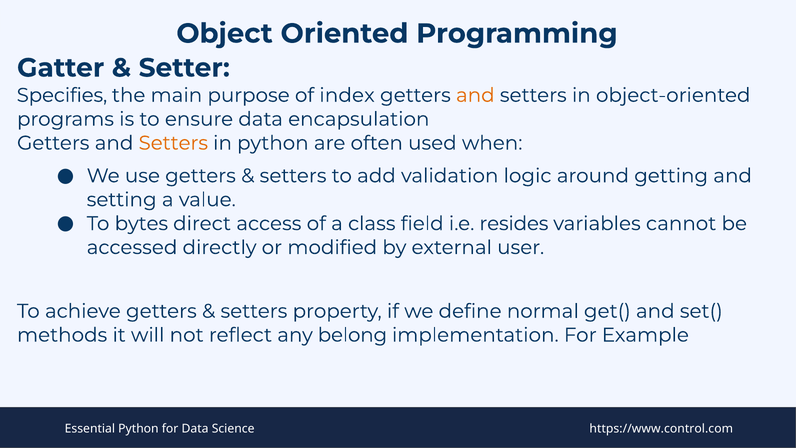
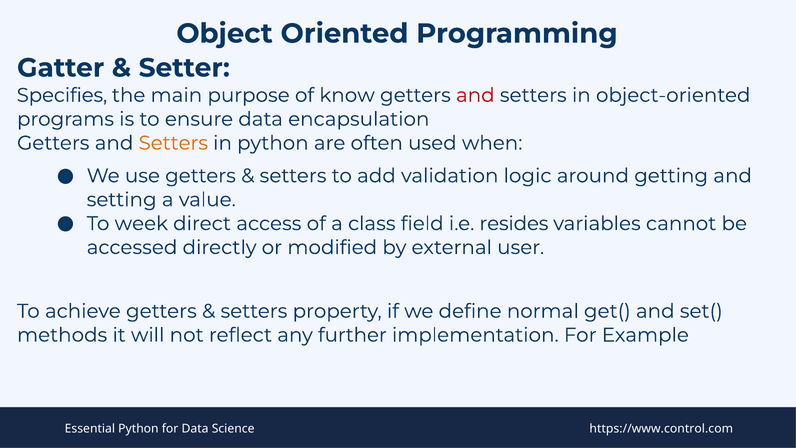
index: index -> know (347, 95)
and colour: orange -> red (475, 95)
bytes: bytes -> week (141, 223)
belong: belong -> further (352, 335)
